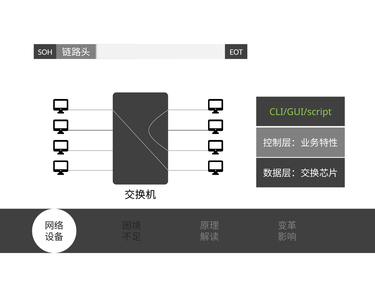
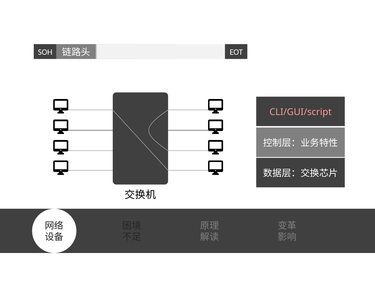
CLI/GUI/script colour: light green -> pink (300, 112)
